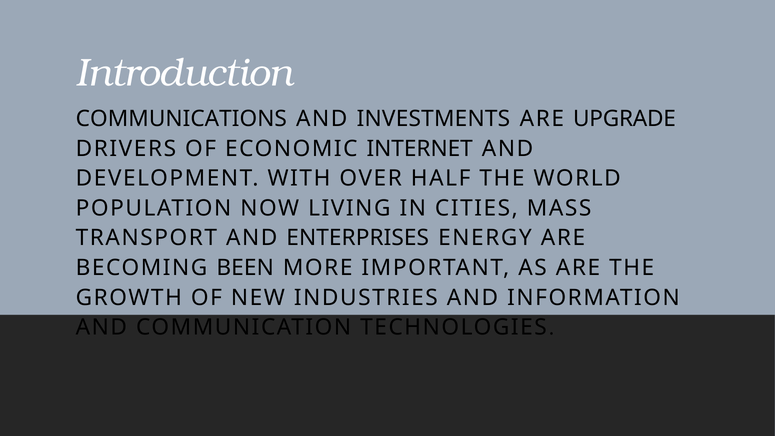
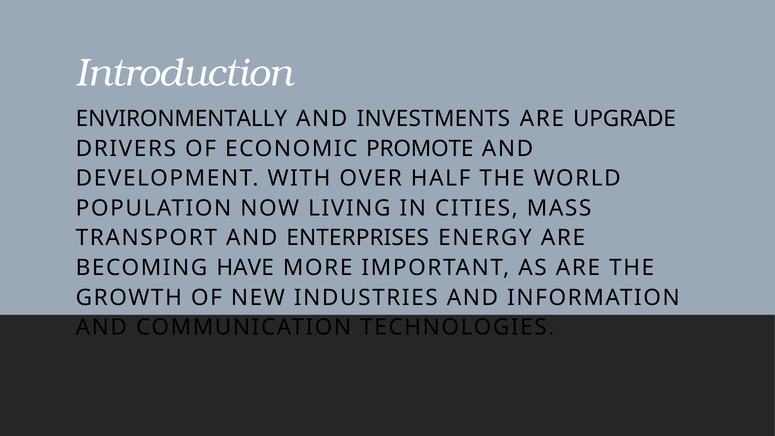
COMMUNICATIONS: COMMUNICATIONS -> ENVIRONMENTALLY (181, 119)
INTERNET: INTERNET -> PROMOTE (420, 149)
BEEN: BEEN -> HAVE (245, 268)
